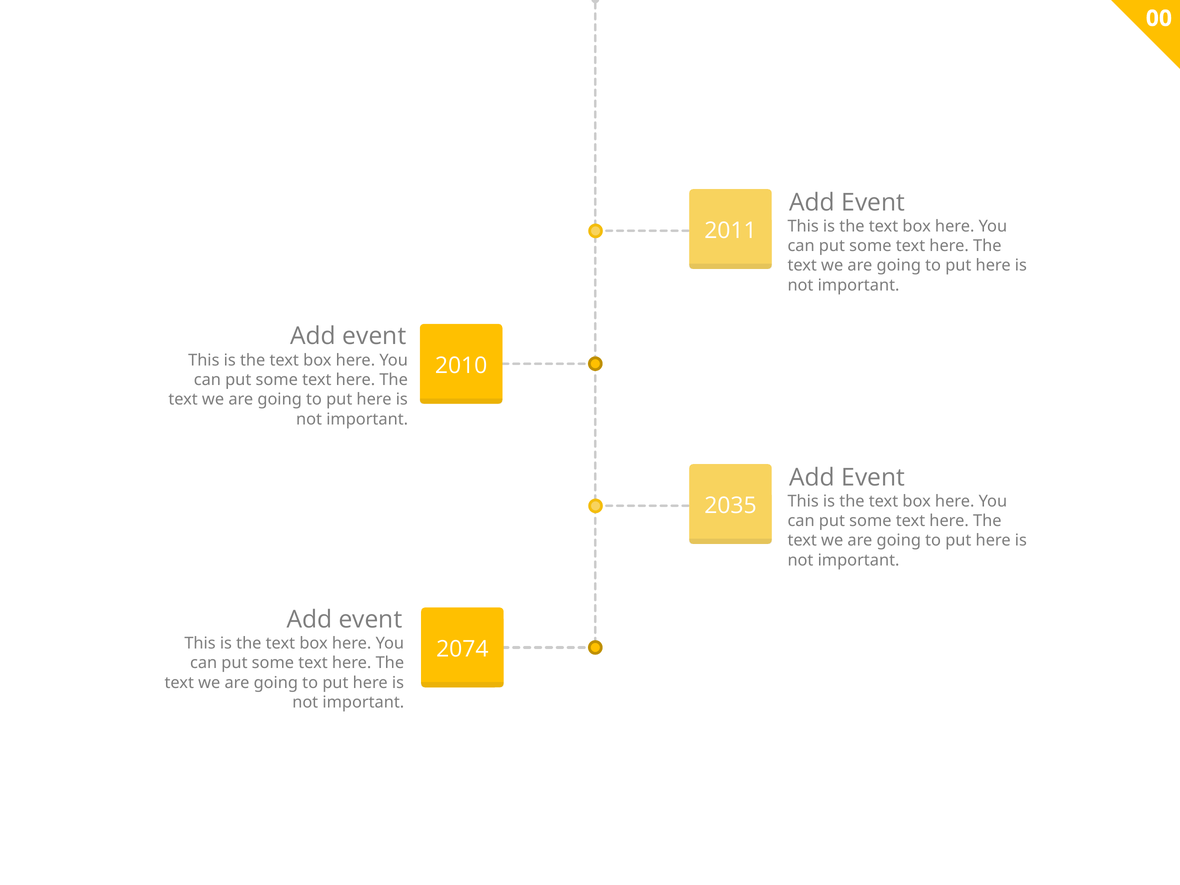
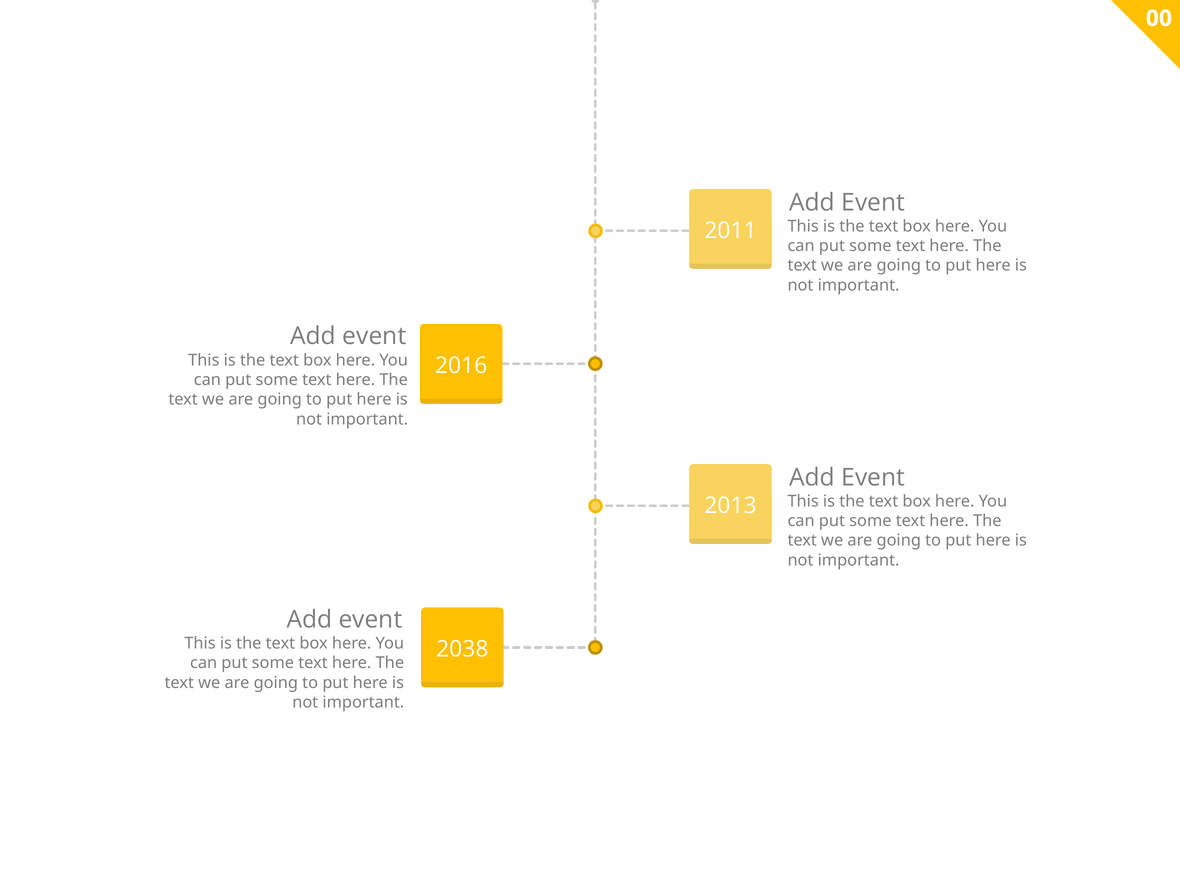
2010: 2010 -> 2016 (461, 365)
2035: 2035 -> 2013 (730, 506)
2074: 2074 -> 2038 (462, 649)
